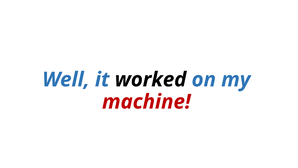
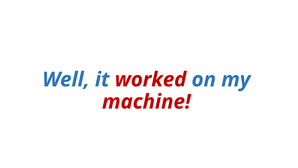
worked colour: black -> red (151, 79)
